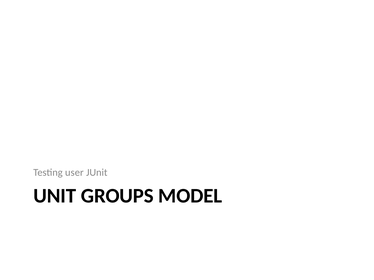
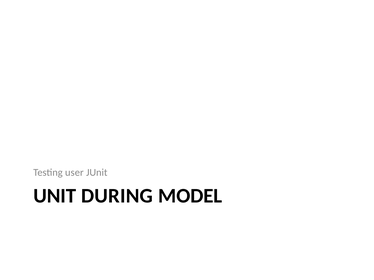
GROUPS: GROUPS -> DURING (117, 196)
